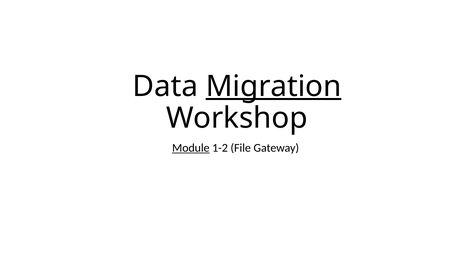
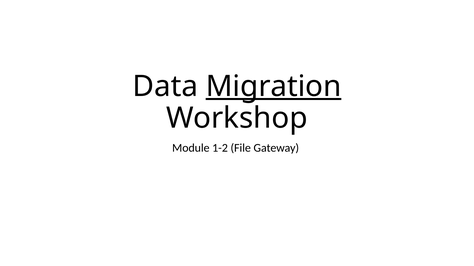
Module underline: present -> none (191, 148)
